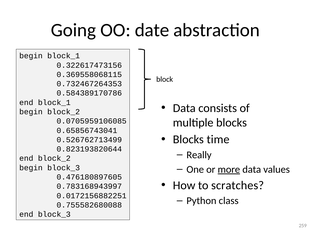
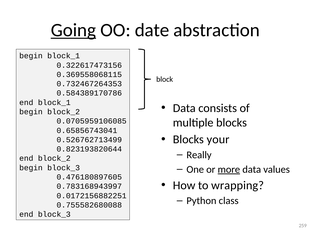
Going underline: none -> present (73, 30)
time: time -> your (218, 140)
scratches: scratches -> wrapping (238, 186)
